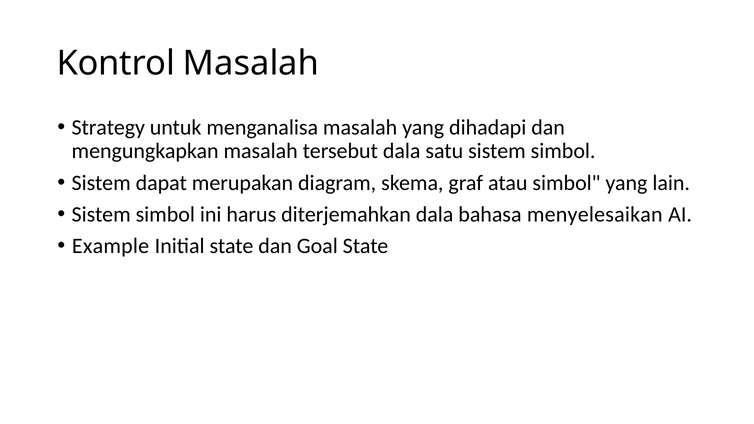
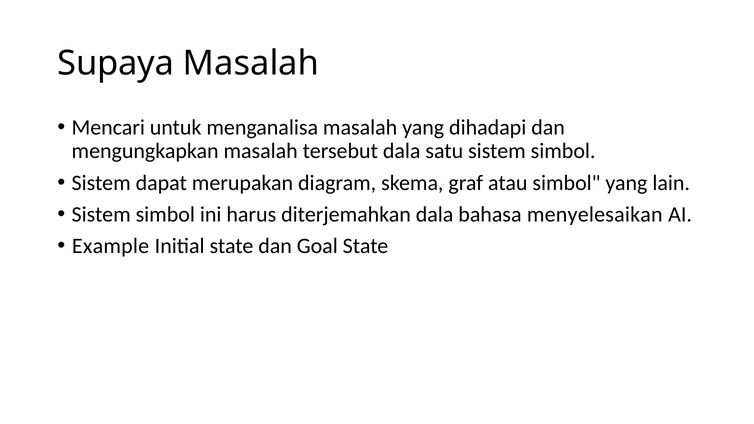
Kontrol: Kontrol -> Supaya (116, 63)
Strategy: Strategy -> Mencari (108, 127)
